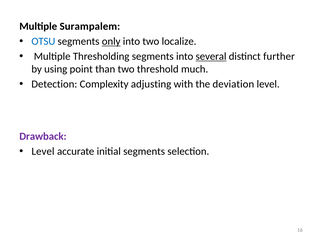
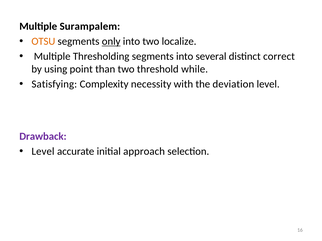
OTSU colour: blue -> orange (43, 41)
several underline: present -> none (211, 56)
further: further -> correct (279, 56)
much: much -> while (195, 69)
Detection: Detection -> Satisfying (54, 84)
adjusting: adjusting -> necessity (151, 84)
initial segments: segments -> approach (144, 152)
